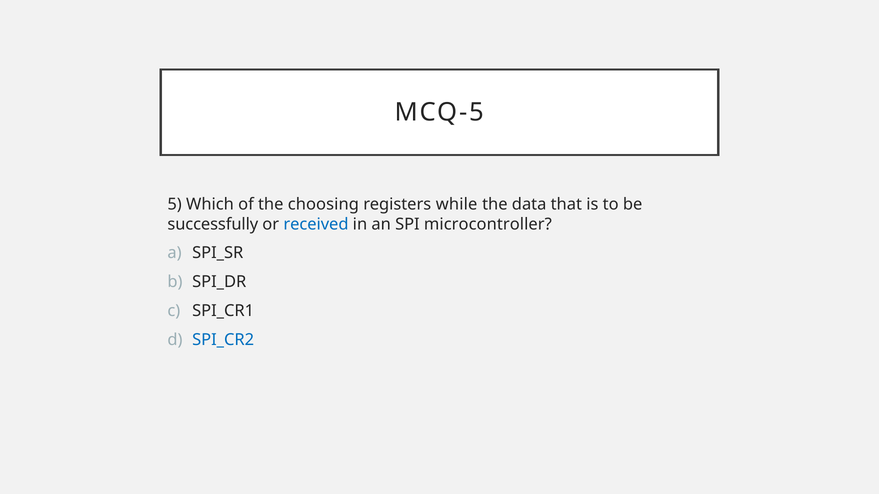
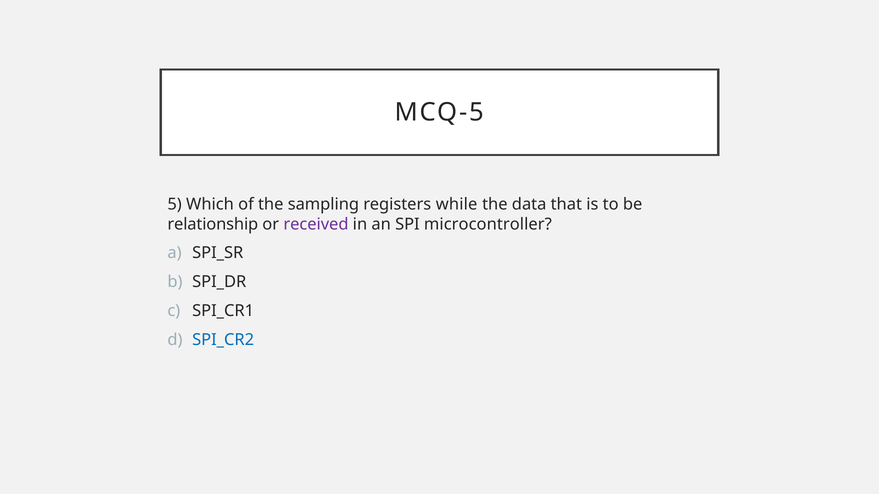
choosing: choosing -> sampling (323, 205)
successfully: successfully -> relationship (213, 224)
received colour: blue -> purple (316, 224)
